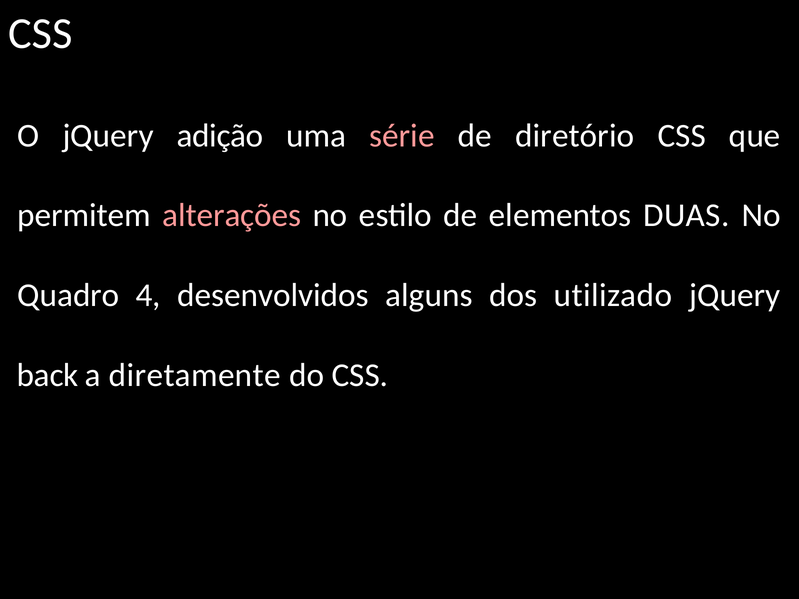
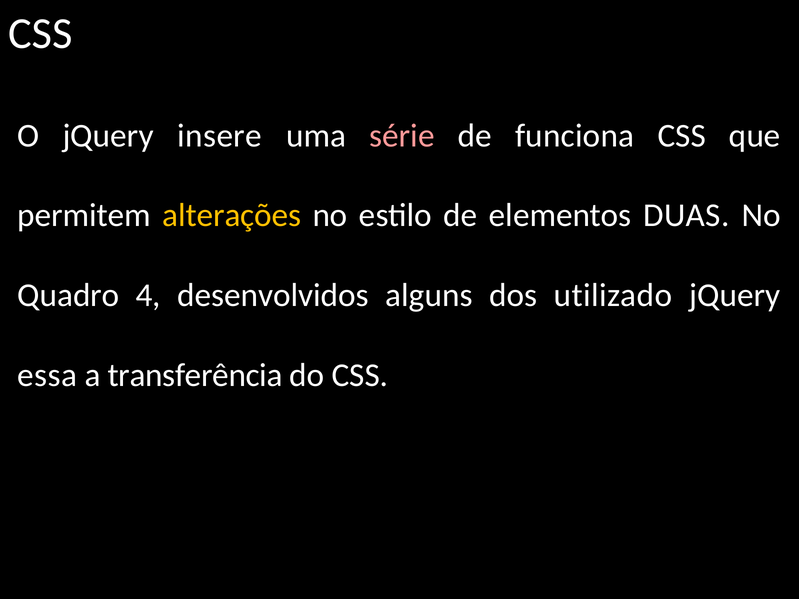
adição: adição -> insere (220, 136)
diretório: diretório -> funciona (575, 136)
alterações colour: pink -> yellow (232, 216)
back: back -> essa (47, 375)
diretamente: diretamente -> transferência (195, 375)
